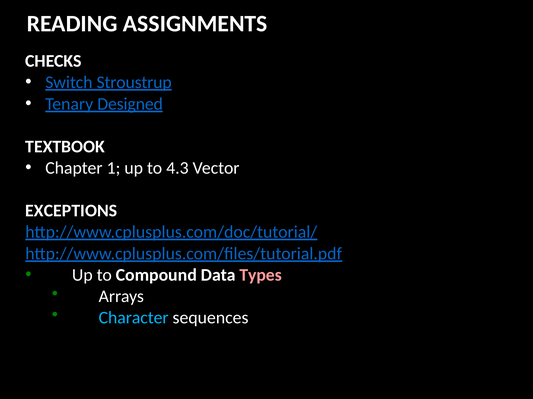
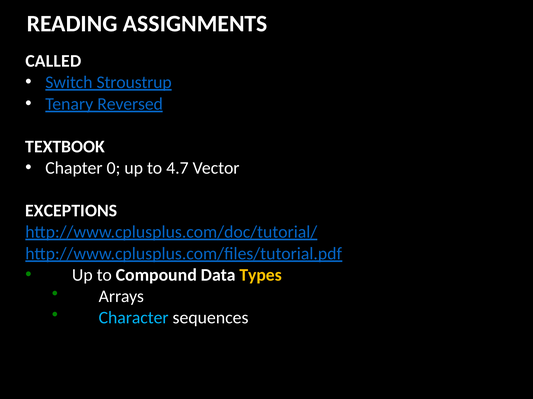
CHECKS: CHECKS -> CALLED (53, 61)
Designed: Designed -> Reversed (130, 104)
1: 1 -> 0 (113, 168)
4.3: 4.3 -> 4.7 (177, 168)
Types colour: pink -> yellow (261, 276)
